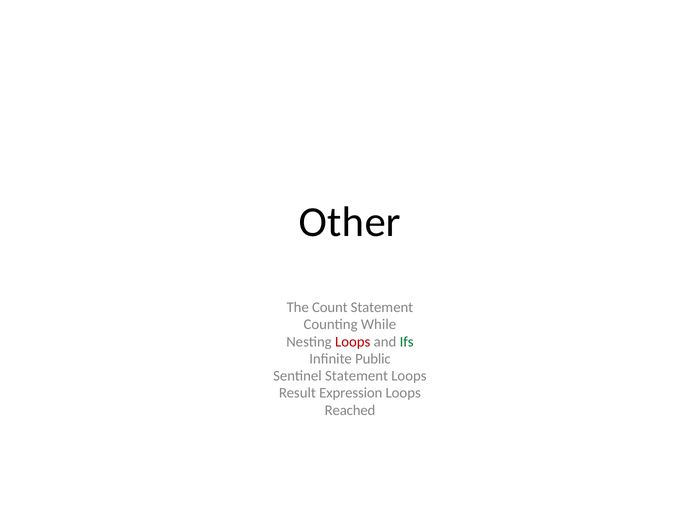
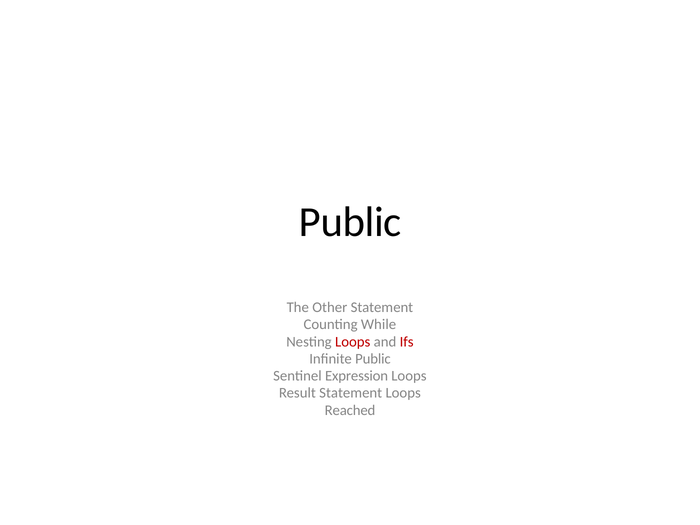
Other: Other -> Public (350, 222)
Count: Count -> Other (330, 307)
Ifs colour: green -> red (407, 342)
Sentinel Statement: Statement -> Expression (357, 376)
Result Expression: Expression -> Statement (351, 393)
